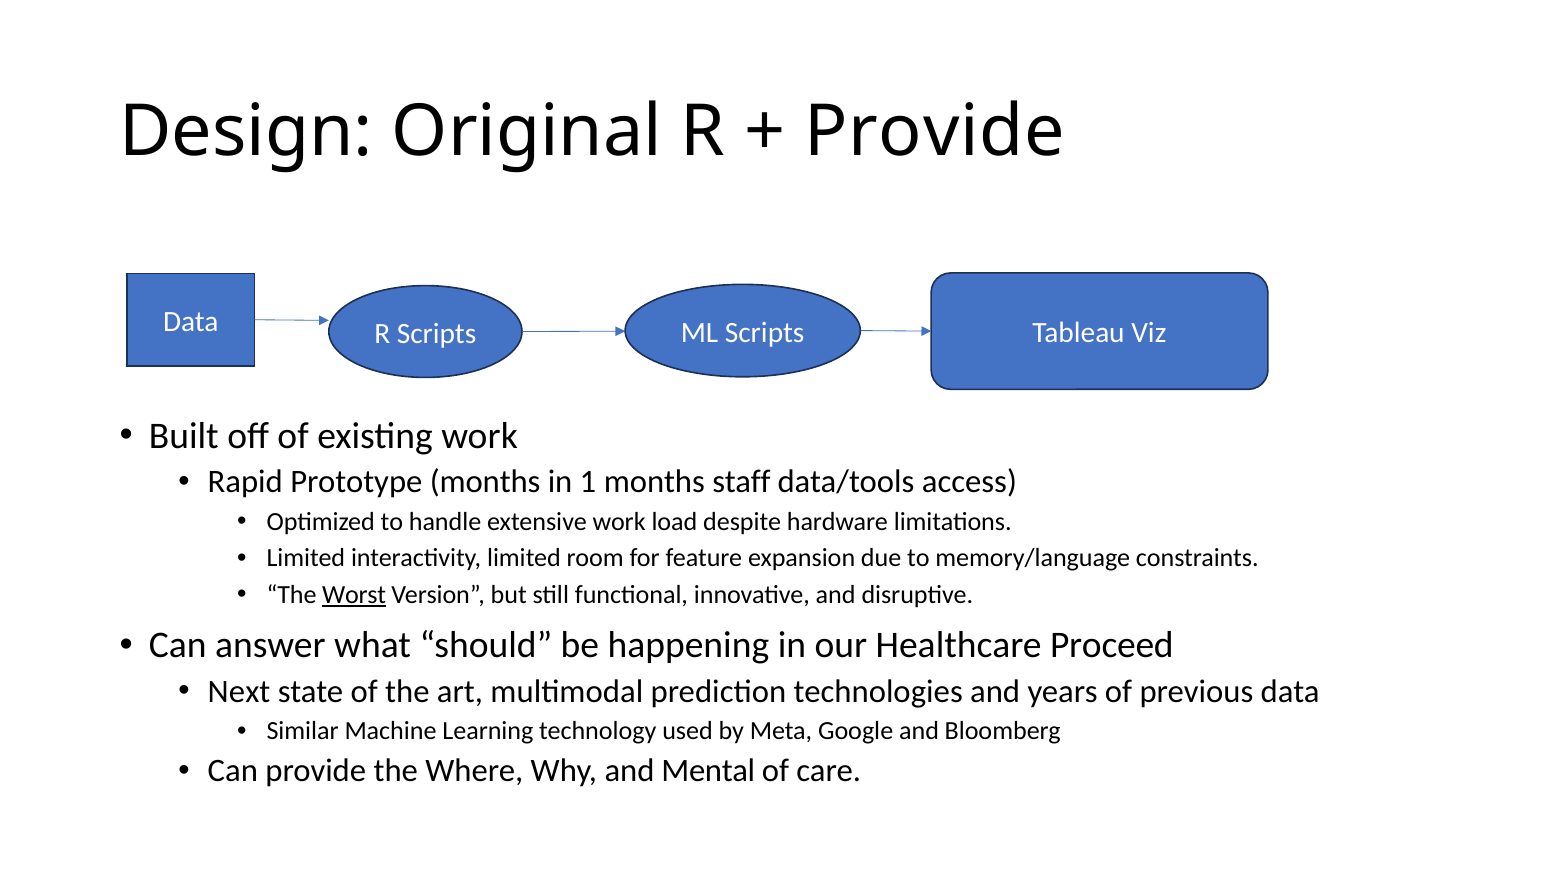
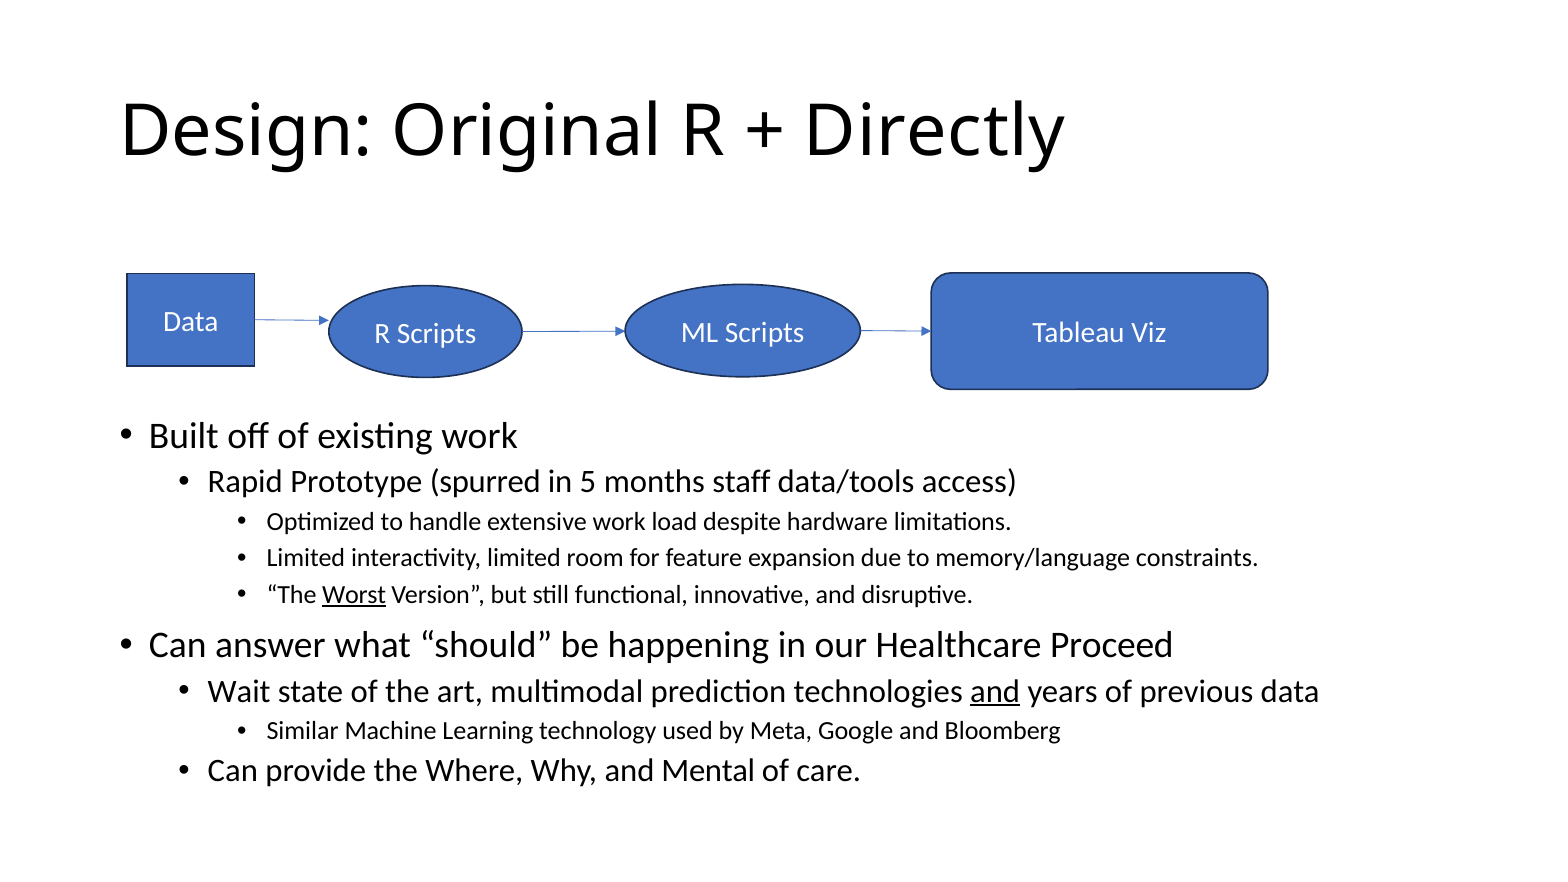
Provide: Provide -> Directly (935, 132)
Prototype months: months -> spurred (485, 482)
1: 1 -> 5 (588, 482)
Next: Next -> Wait (239, 691)
and underline: none -> present (995, 691)
